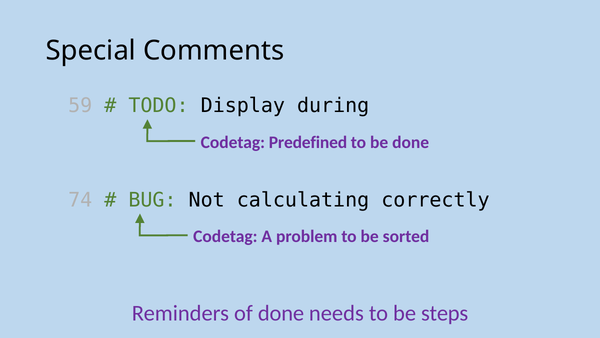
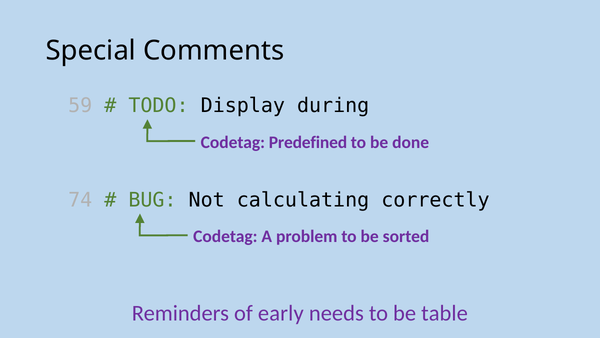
of done: done -> early (281, 313)
steps: steps -> table (445, 313)
